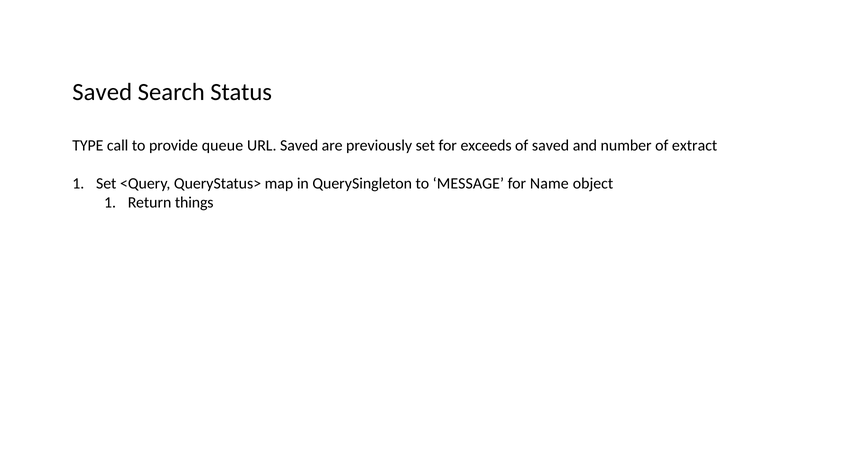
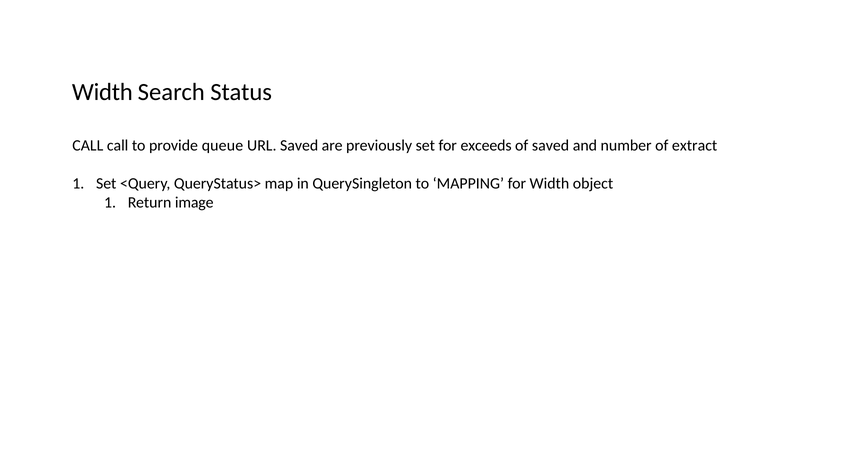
Saved: Saved -> Width (102, 92)
TYPE: TYPE -> CALL (88, 145)
MESSAGE: MESSAGE -> MAPPING (468, 184)
for Name: Name -> Width (549, 184)
things: things -> image (194, 203)
